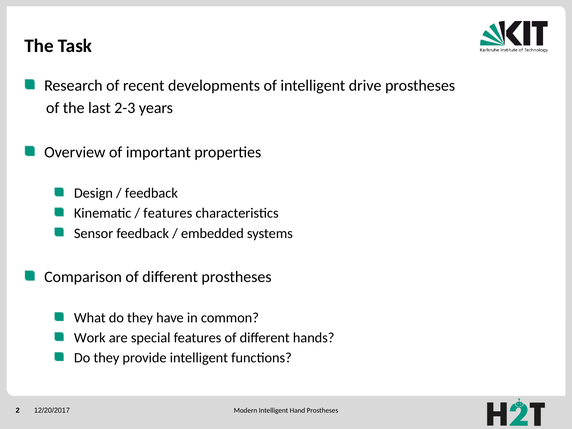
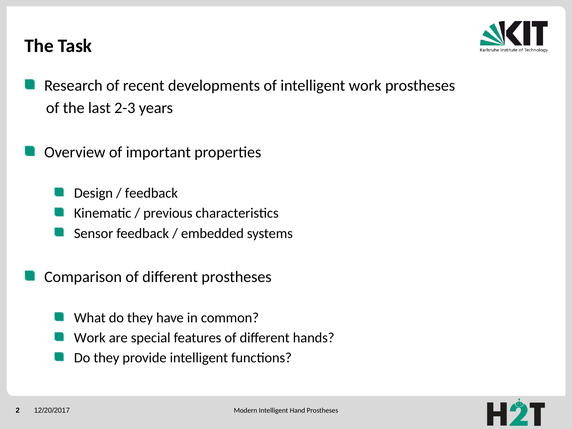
intelligent drive: drive -> work (365, 86)
features: features -> previous (168, 213)
